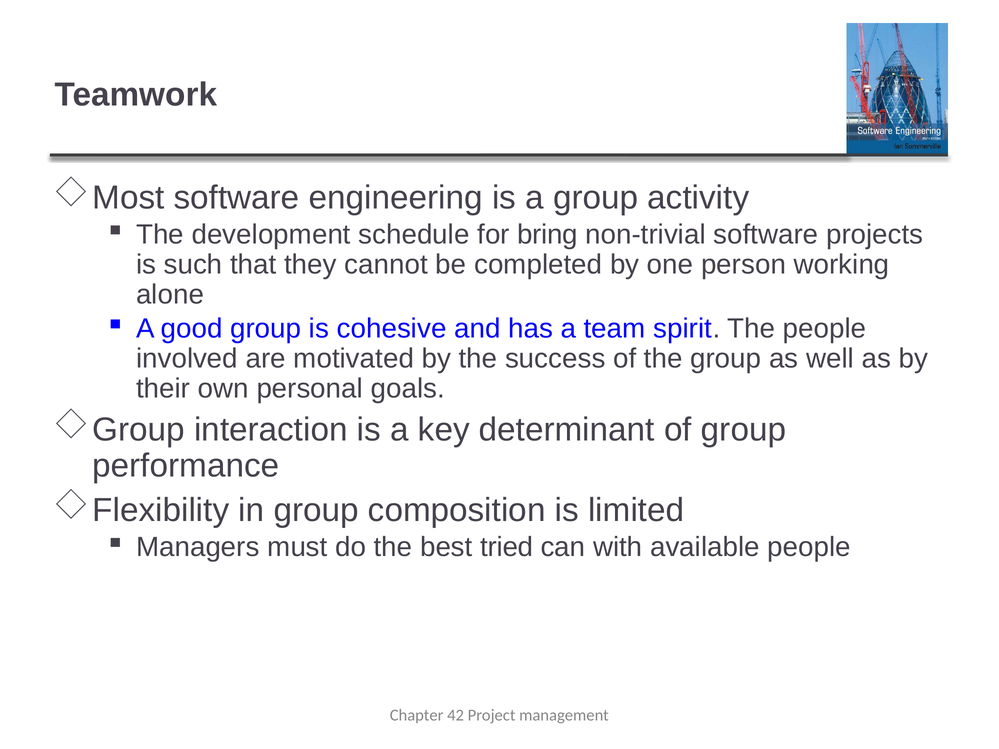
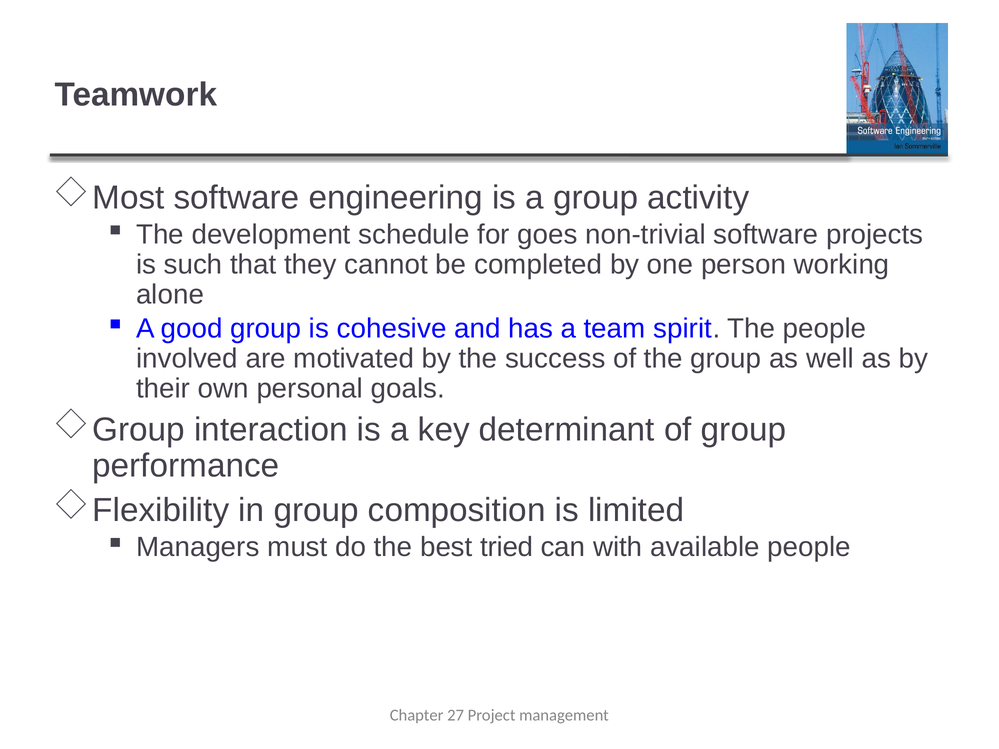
bring: bring -> goes (547, 235)
42: 42 -> 27 (456, 716)
